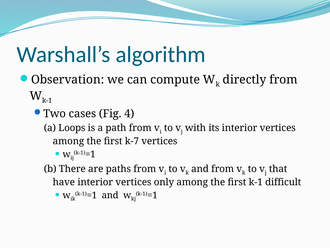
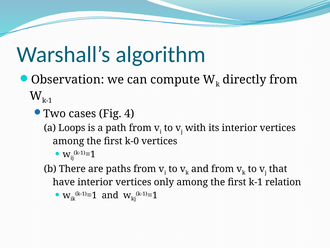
k-7: k-7 -> k-0 (132, 141)
difficult: difficult -> relation (283, 182)
